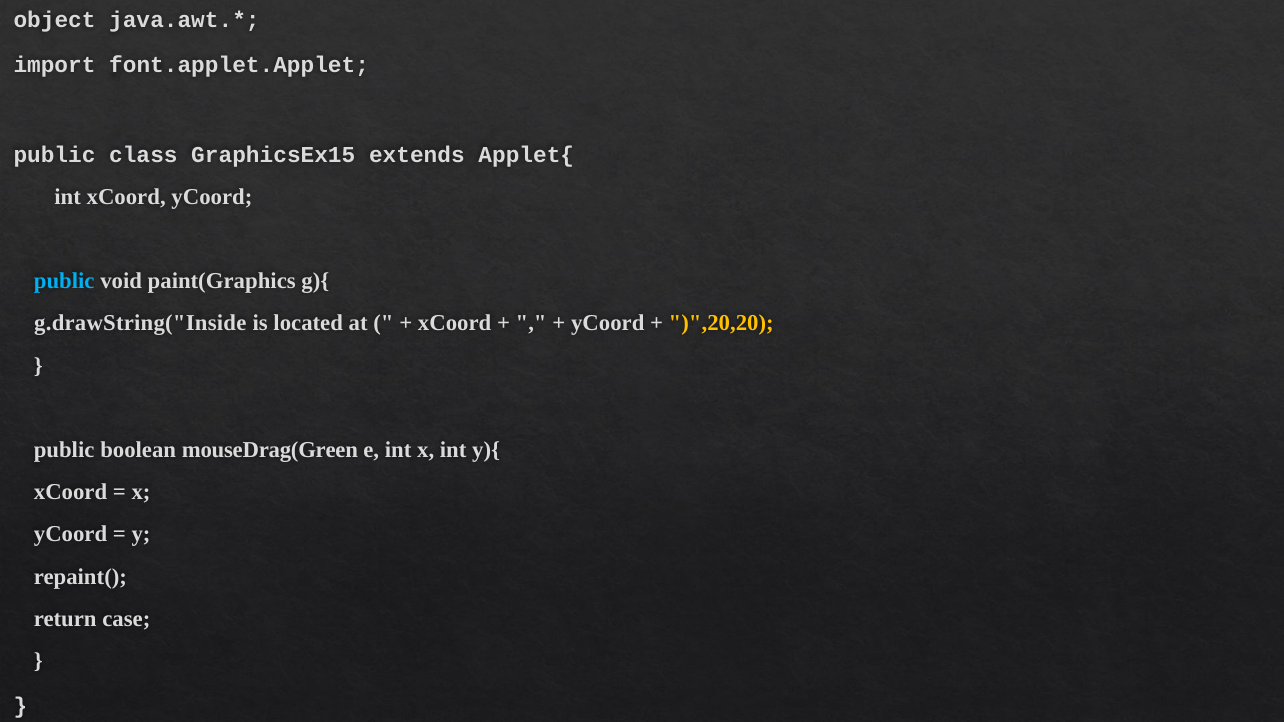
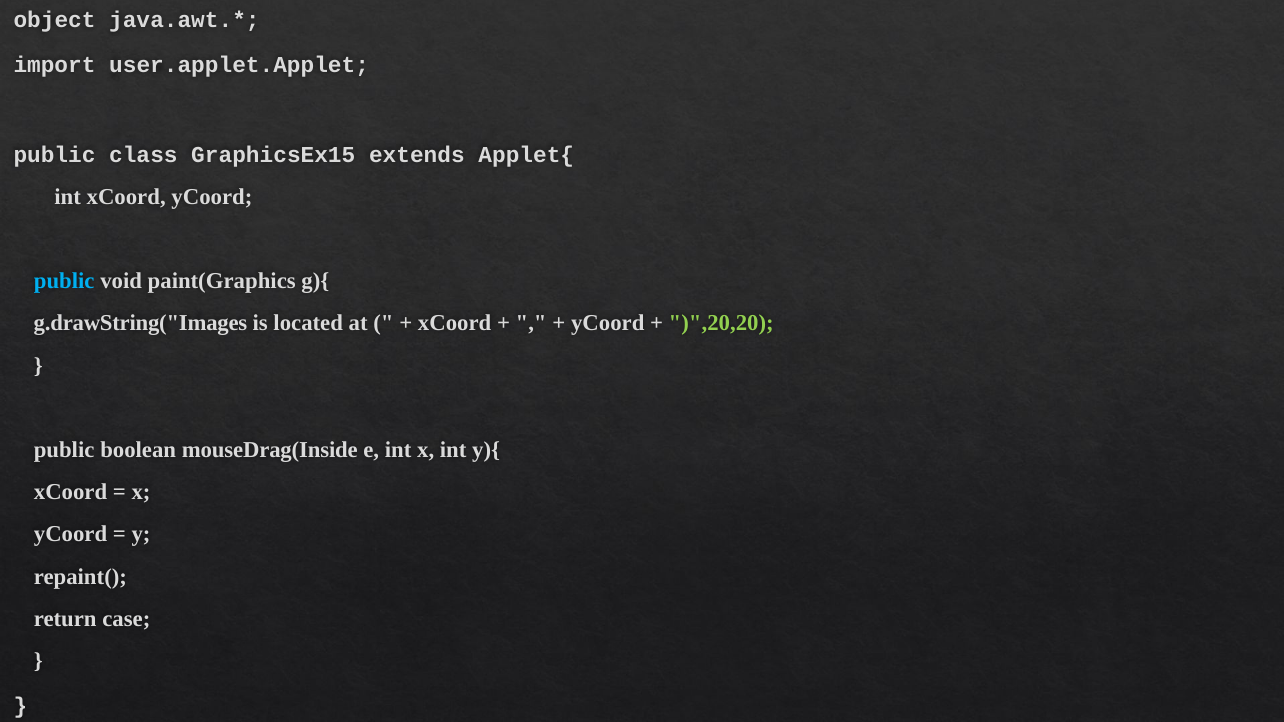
font.applet.Applet: font.applet.Applet -> user.applet.Applet (239, 65)
g.drawString("Inside: g.drawString("Inside -> g.drawString("Images (141, 323)
)",20,20 colour: yellow -> light green (721, 323)
mouseDrag(Green: mouseDrag(Green -> mouseDrag(Inside (270, 450)
